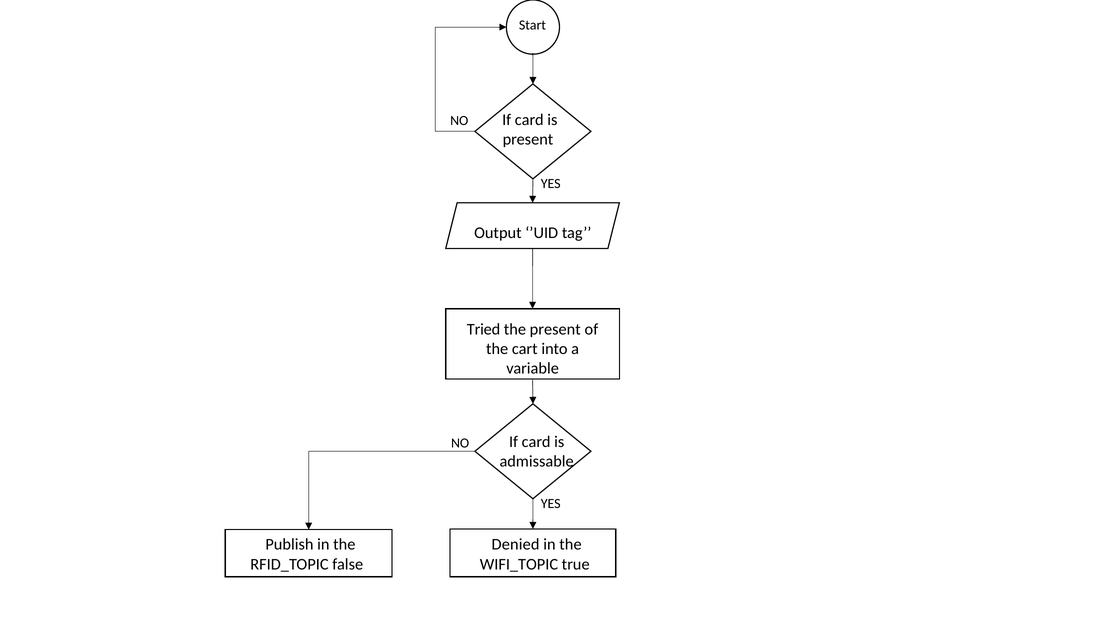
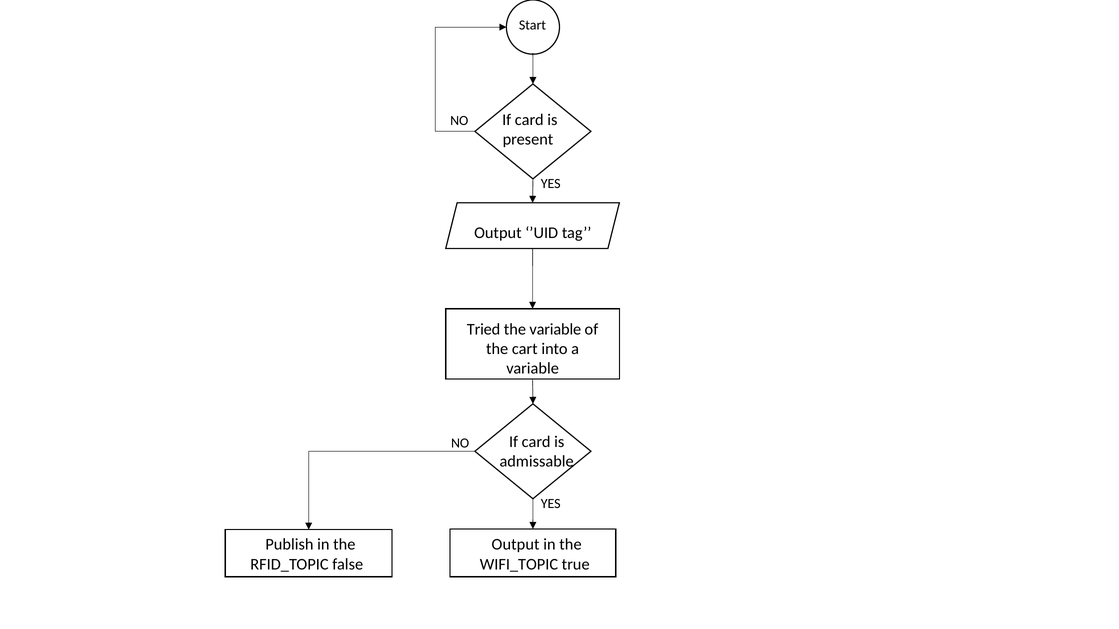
the present: present -> variable (555, 330)
Denied: Denied -> Output (516, 545)
